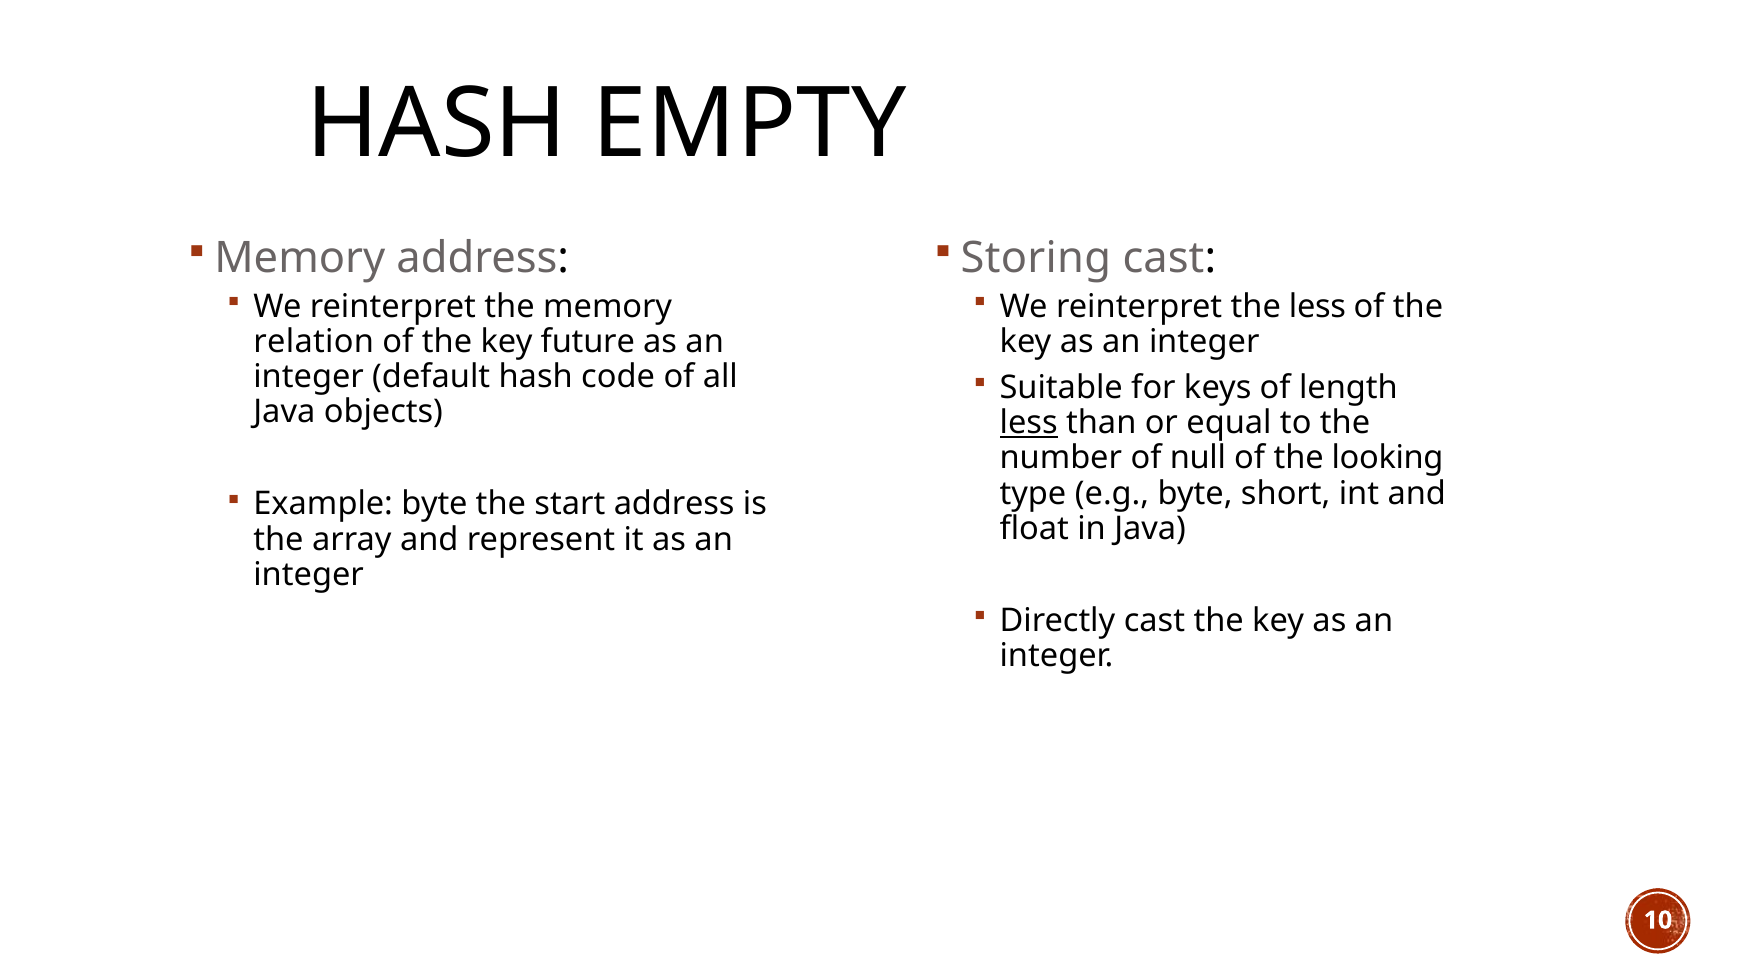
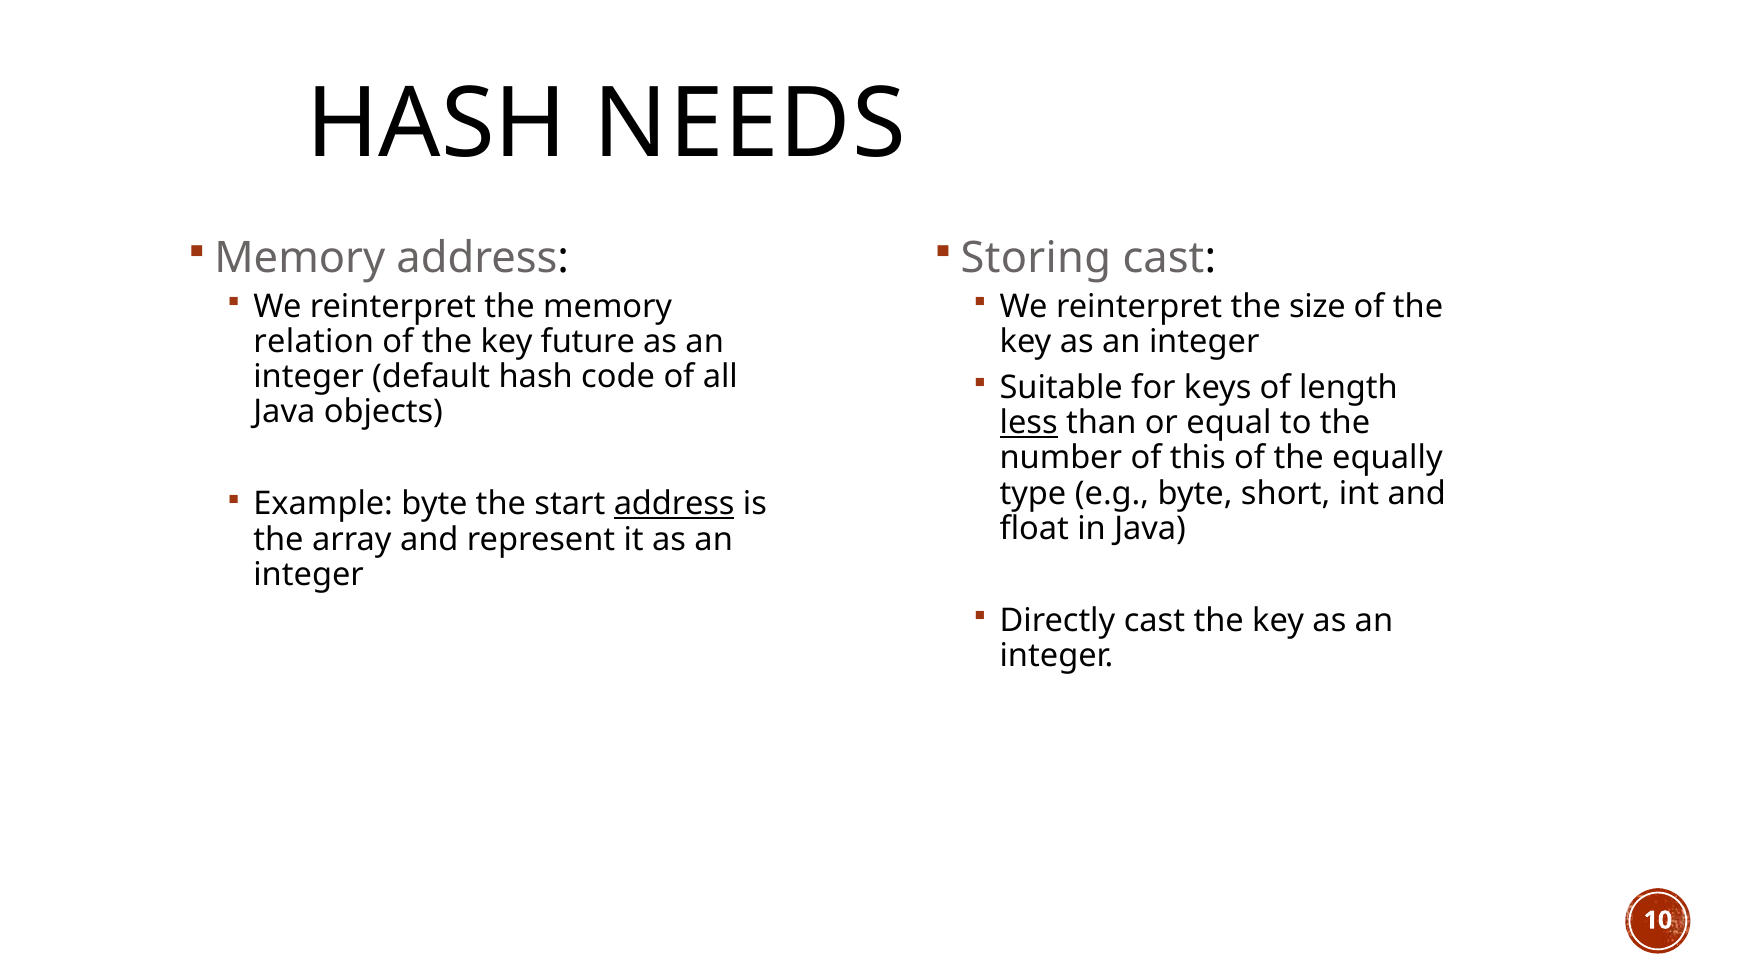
EMPTY: EMPTY -> NEEDS (750, 124)
the less: less -> size (1317, 306)
null: null -> this (1198, 458)
looking: looking -> equally (1387, 458)
address underline: none -> present (674, 504)
